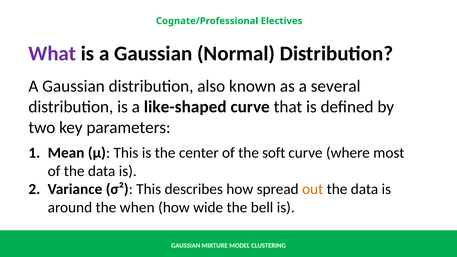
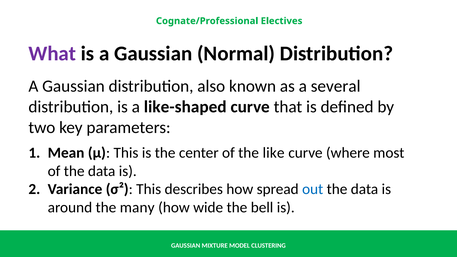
soft: soft -> like (274, 153)
out colour: orange -> blue (313, 189)
when: when -> many (137, 208)
